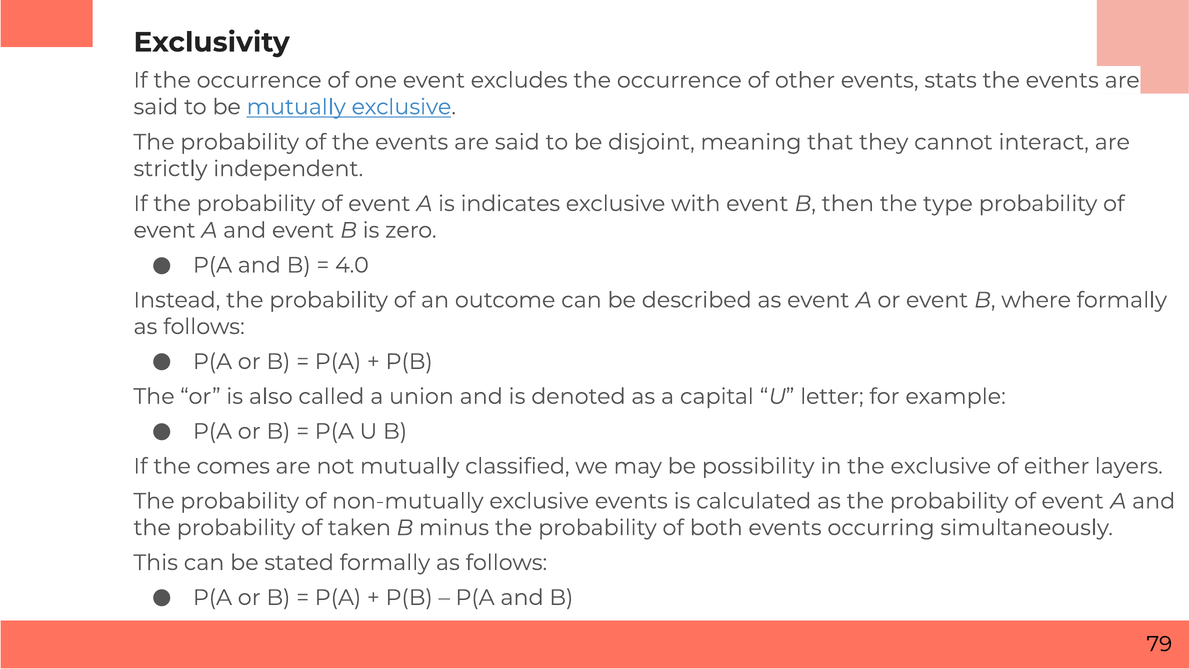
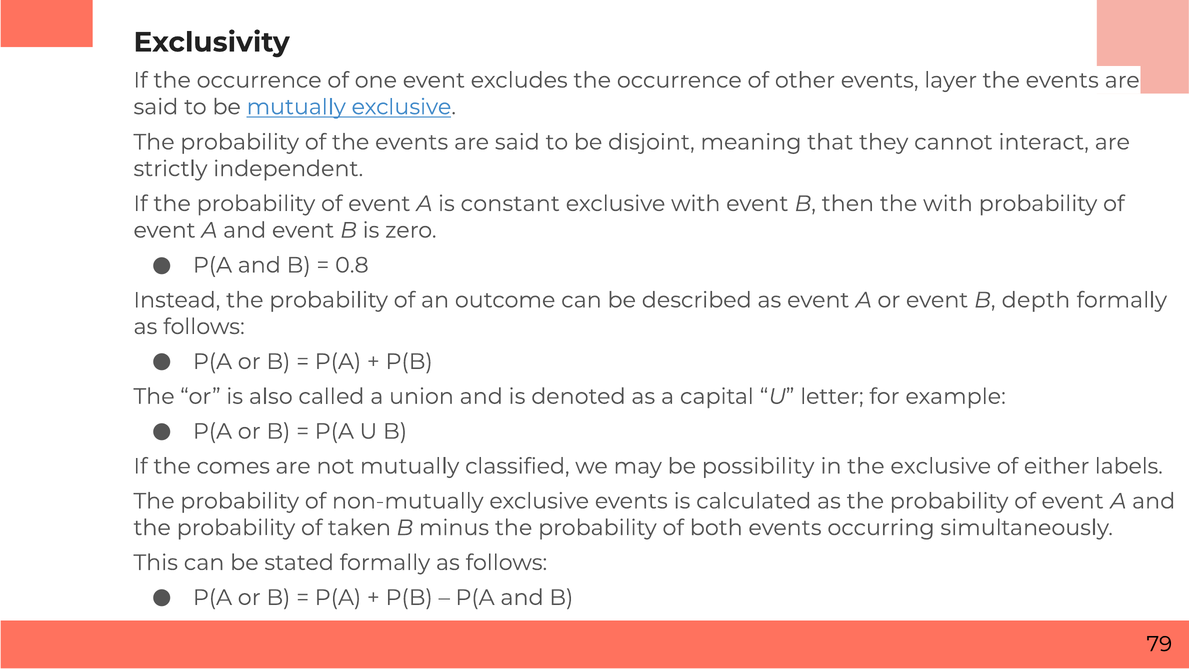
stats: stats -> layer (951, 80)
indicates: indicates -> constant (510, 204)
the type: type -> with (948, 204)
4.0: 4.0 -> 0.8 (352, 265)
where: where -> depth (1036, 300)
layers: layers -> labels (1129, 466)
